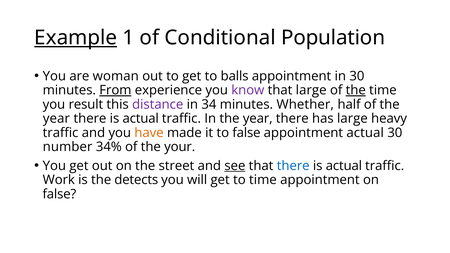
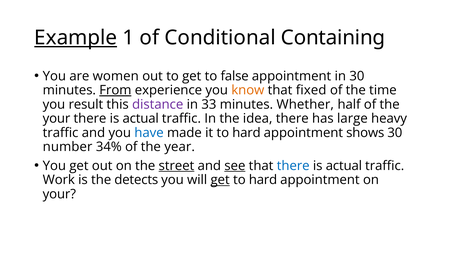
Population: Population -> Containing (333, 38)
woman: woman -> women (116, 76)
balls: balls -> false (235, 76)
know colour: purple -> orange (248, 90)
that large: large -> fixed (311, 90)
the underline: present -> none (356, 90)
34: 34 -> 33 (209, 104)
year: year -> your (57, 119)
In the year: year -> idea (258, 119)
have colour: orange -> blue (149, 133)
it to false: false -> hard (246, 133)
appointment actual: actual -> shows (365, 133)
your: your -> year (180, 147)
street underline: none -> present (176, 166)
get underline: none -> present (220, 180)
time: time -> hard (263, 180)
false: false -> your (59, 194)
